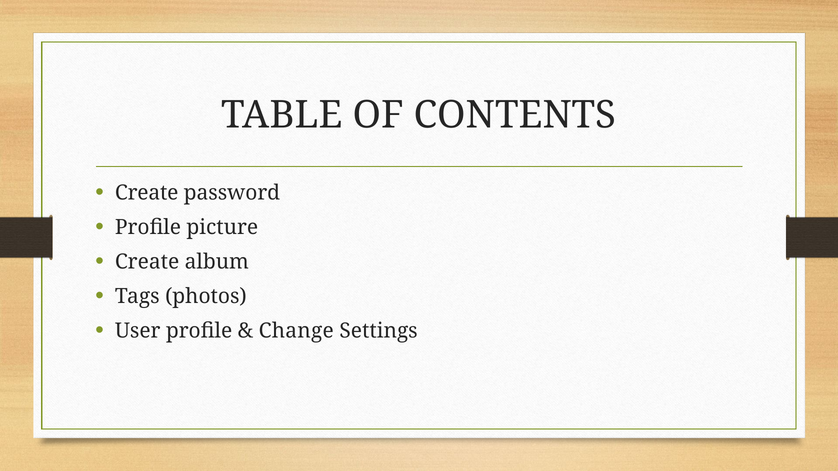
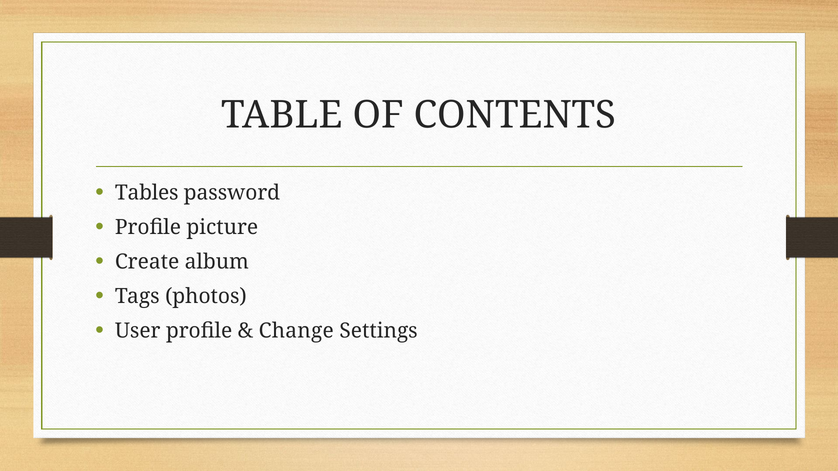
Create: Create -> Tables (147, 193)
